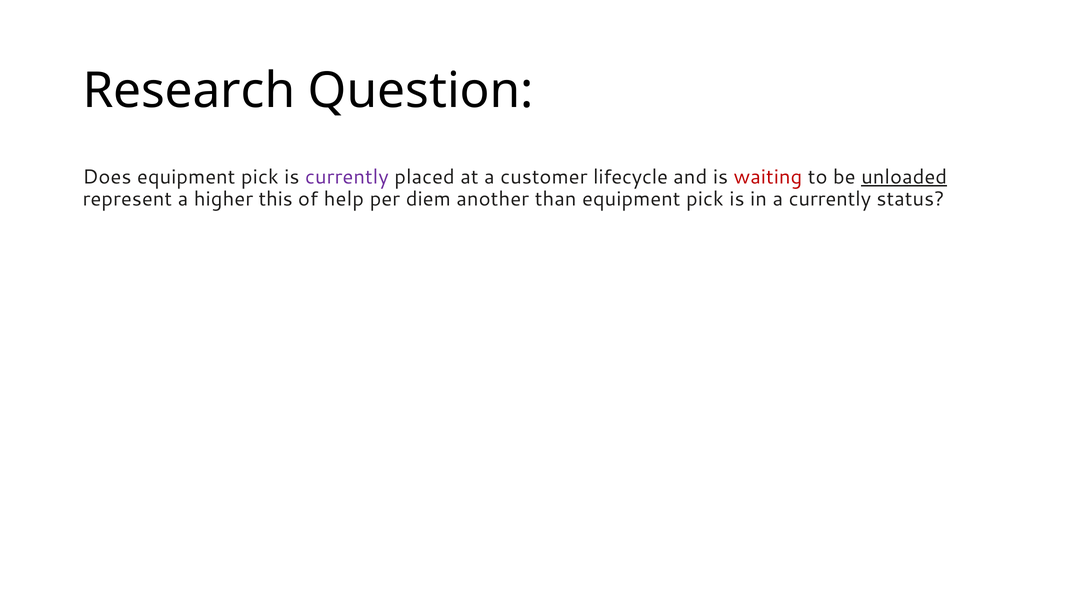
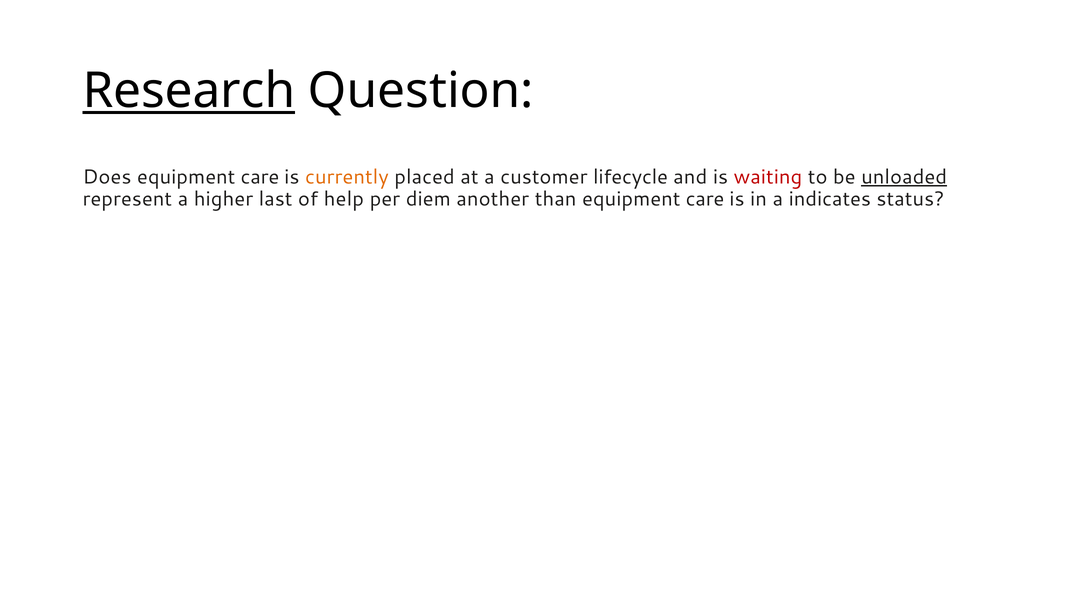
Research underline: none -> present (189, 91)
Does equipment pick: pick -> care (260, 177)
currently colour: purple -> orange (347, 177)
this: this -> last (276, 199)
than equipment pick: pick -> care (705, 199)
a currently: currently -> indicates (830, 199)
